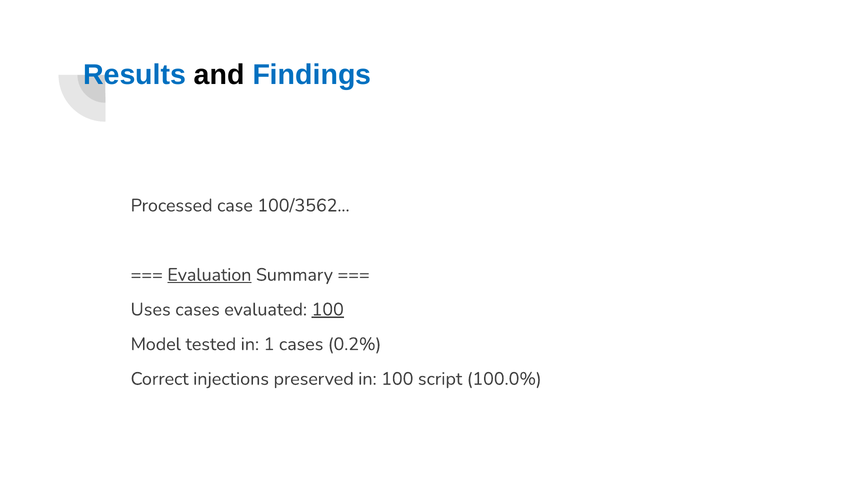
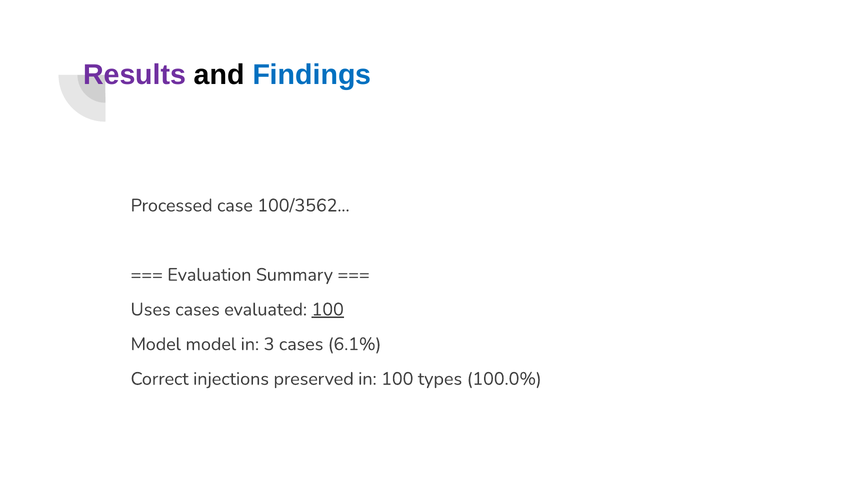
Results colour: blue -> purple (135, 75)
Evaluation underline: present -> none (209, 275)
Model tested: tested -> model (211, 344)
1: 1 -> 3 (269, 344)
0.2%: 0.2% -> 6.1% (355, 344)
script: script -> types (440, 378)
